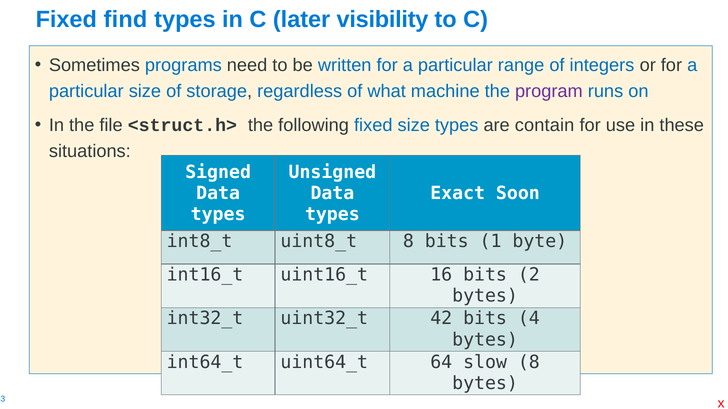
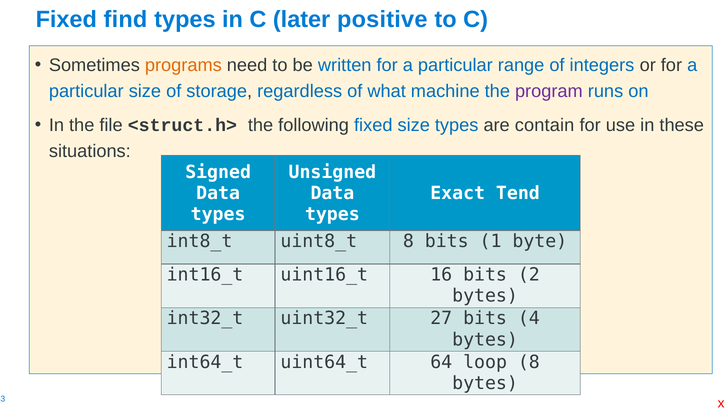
visibility: visibility -> positive (382, 20)
programs colour: blue -> orange (183, 65)
Soon: Soon -> Tend (518, 193)
42: 42 -> 27 (441, 319)
slow: slow -> loop (485, 363)
